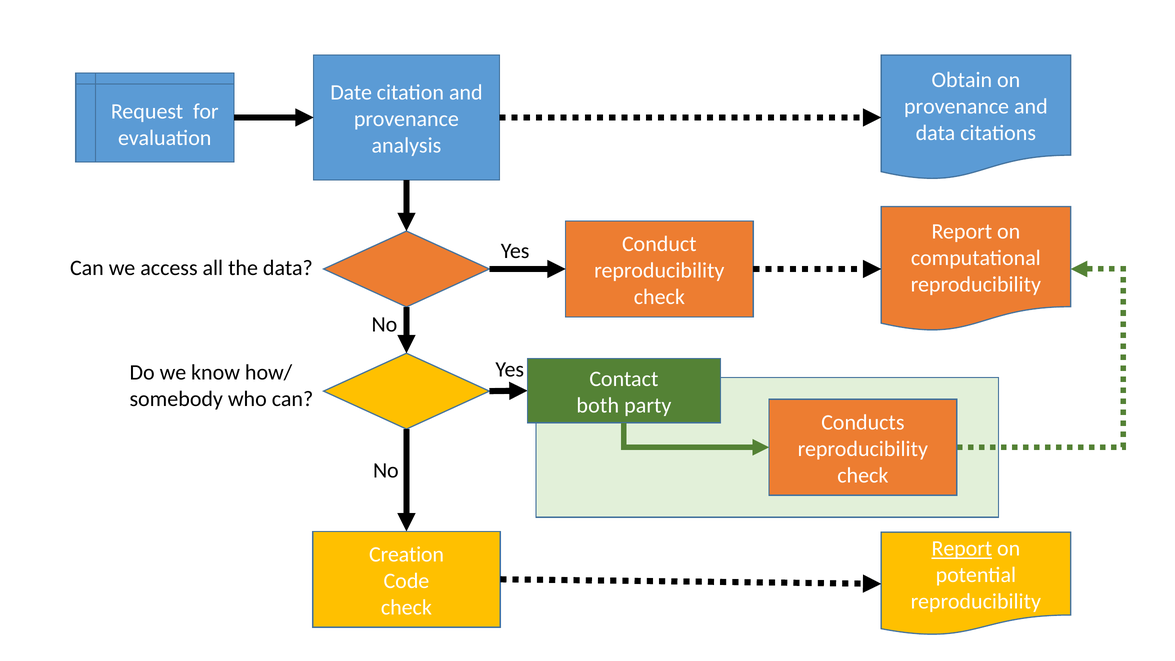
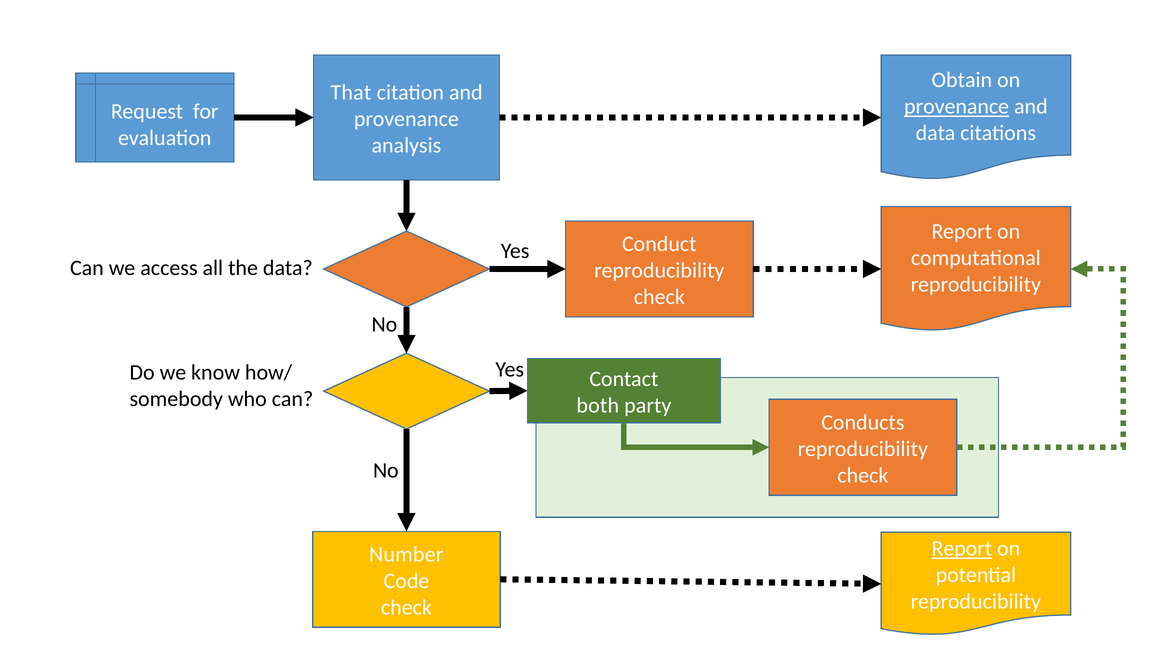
Date: Date -> That (351, 93)
provenance underline: none -> present (957, 107)
Creation: Creation -> Number (406, 554)
